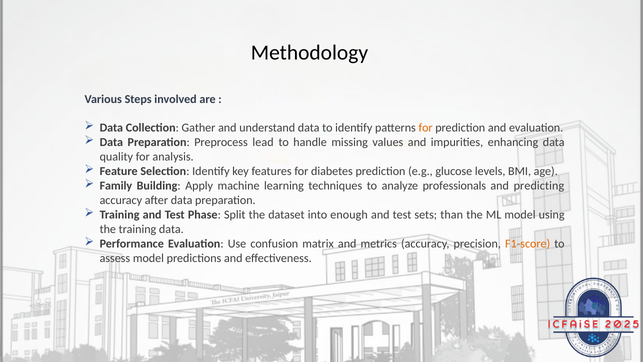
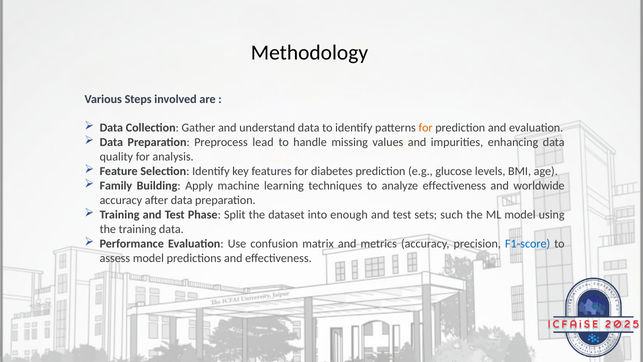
analyze professionals: professionals -> effectiveness (454, 186)
predicting: predicting -> worldwide (539, 186)
than: than -> such (452, 215)
F1-score colour: orange -> blue (528, 244)
